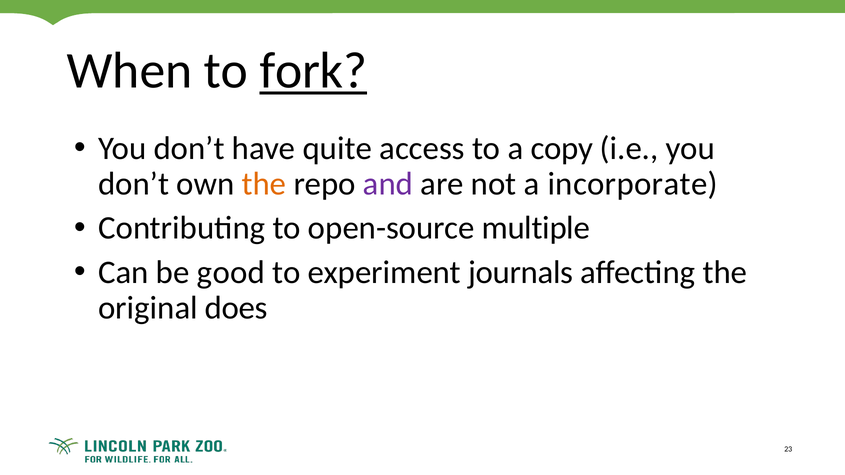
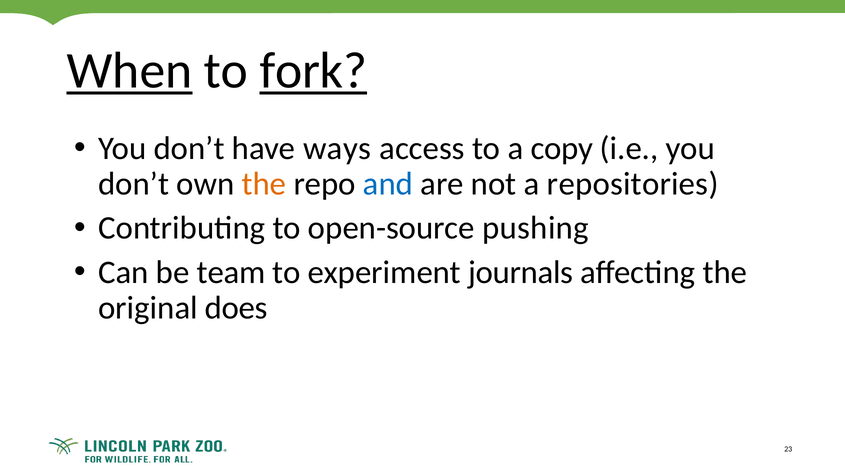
When underline: none -> present (129, 71)
quite: quite -> ways (337, 148)
and colour: purple -> blue (388, 184)
incorporate: incorporate -> repositories (633, 184)
multiple: multiple -> pushing (535, 228)
good: good -> team (231, 272)
